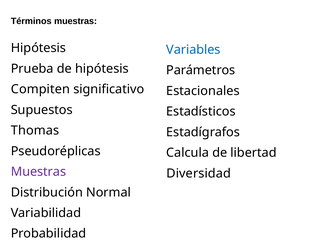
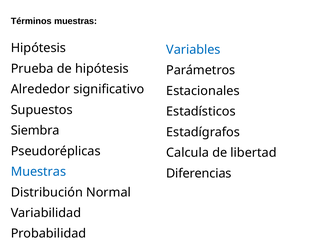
Compiten: Compiten -> Alrededor (40, 89)
Thomas: Thomas -> Siembra (35, 131)
Muestras colour: purple -> blue (38, 172)
Diversidad: Diversidad -> Diferencias (199, 174)
